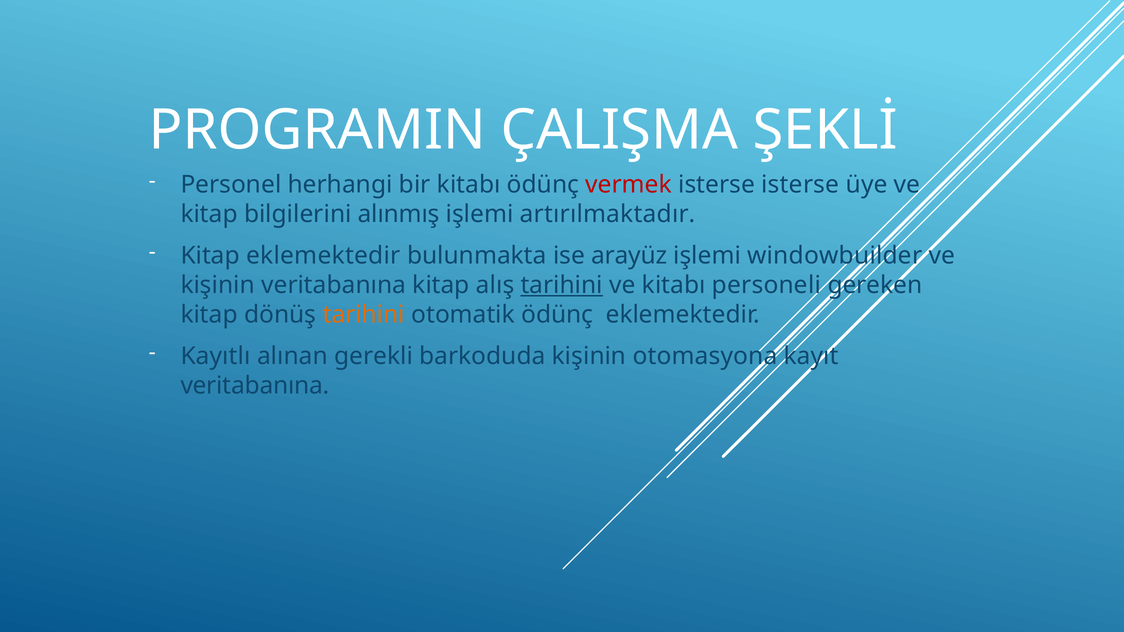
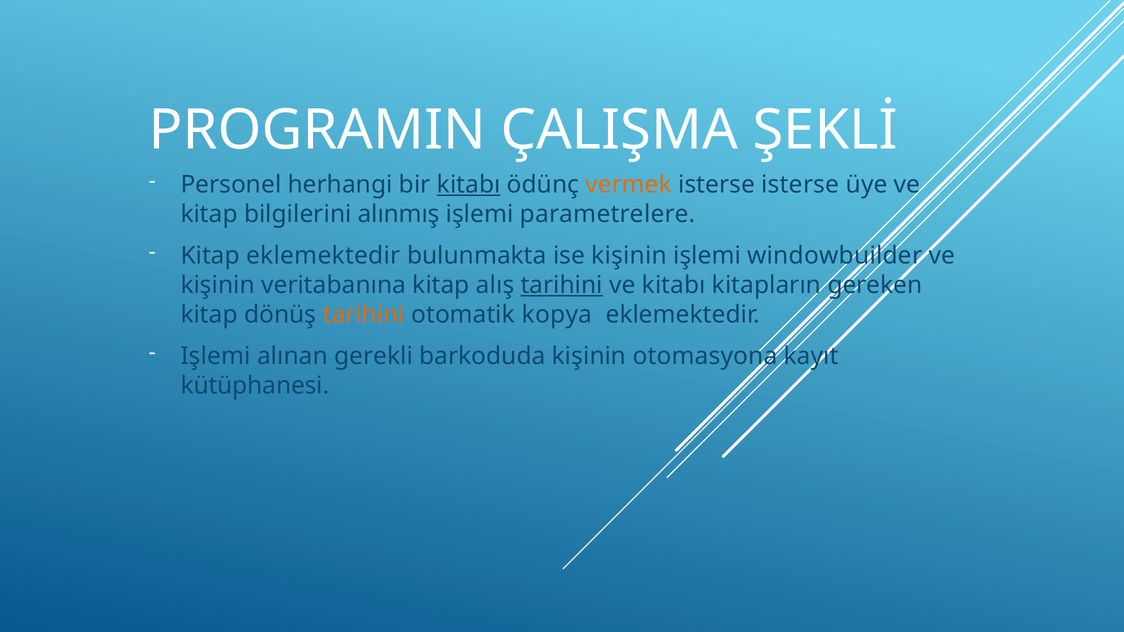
kitabı underline: none -> present (469, 185)
vermek colour: red -> orange (629, 185)
artırılmaktadır: artırılmaktadır -> parametrelere (608, 214)
ise arayüz: arayüz -> kişinin (629, 256)
personeli: personeli -> kitapların (766, 285)
otomatik ödünç: ödünç -> kopya (557, 315)
Kayıtlı: Kayıtlı -> Işlemi (216, 356)
veritabanına: veritabanına -> kütüphanesi (255, 386)
